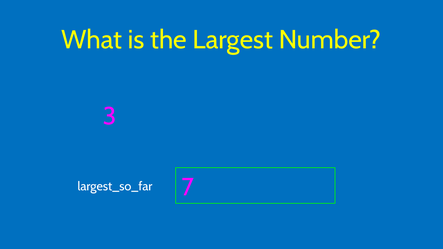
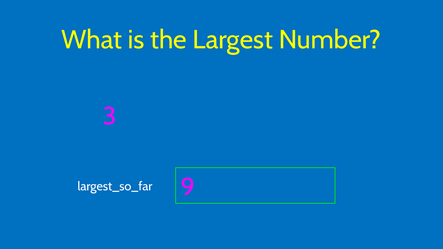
7: 7 -> 9 (188, 187)
